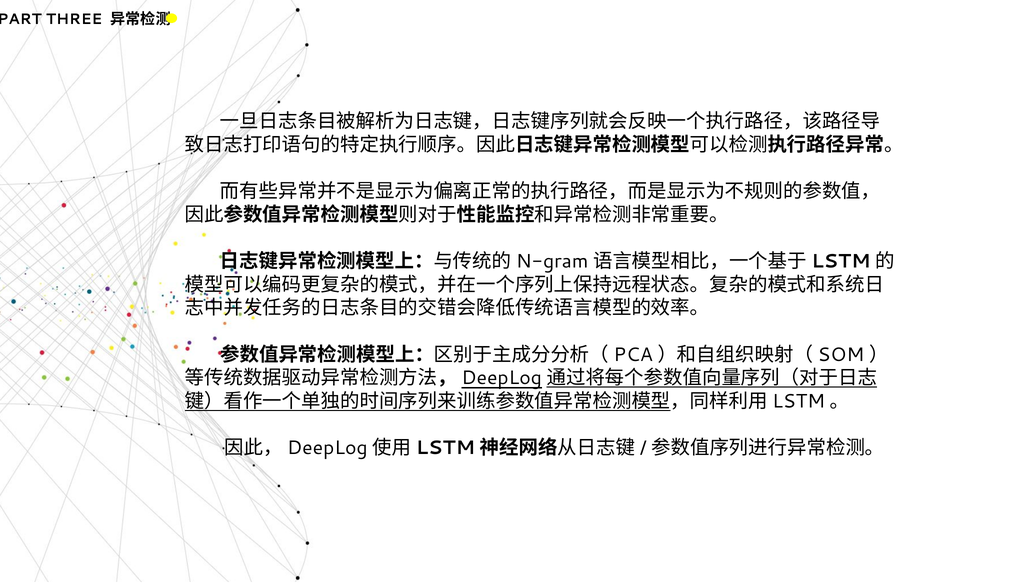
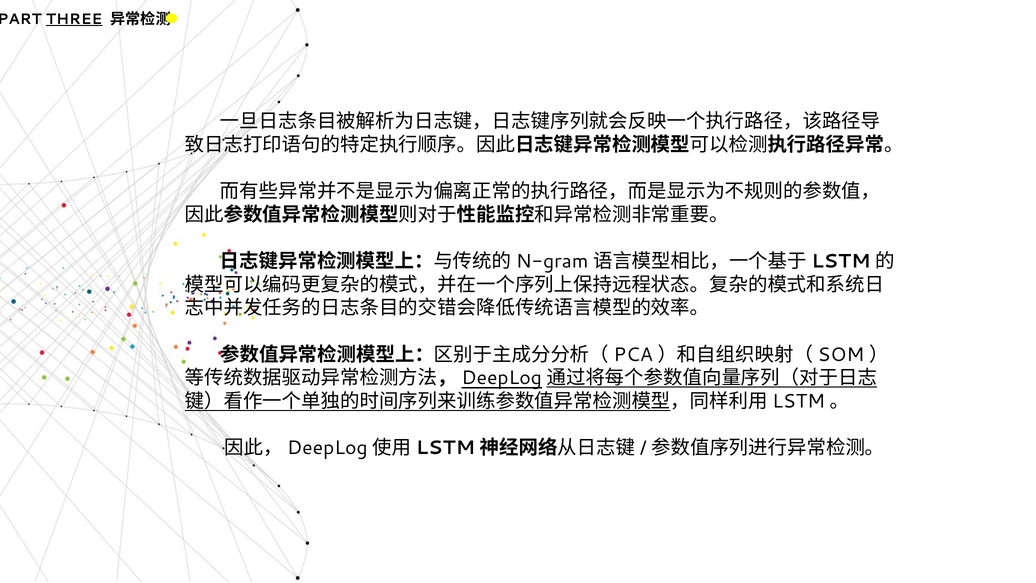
THREE underline: none -> present (74, 19)
